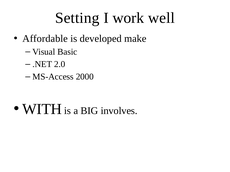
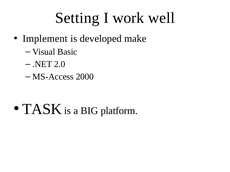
Affordable: Affordable -> Implement (45, 39)
WITH: WITH -> TASK (42, 109)
involves: involves -> platform (119, 111)
